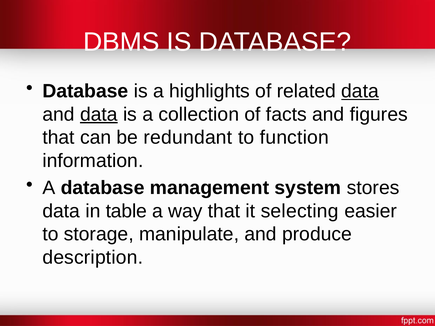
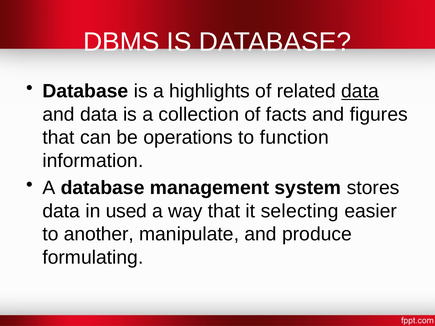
data underline: present -> none (99, 114)
redundant: redundant -> operations (188, 138)
table: table -> used (126, 211)
storage: storage -> another (99, 234)
description: description -> formulating (93, 258)
